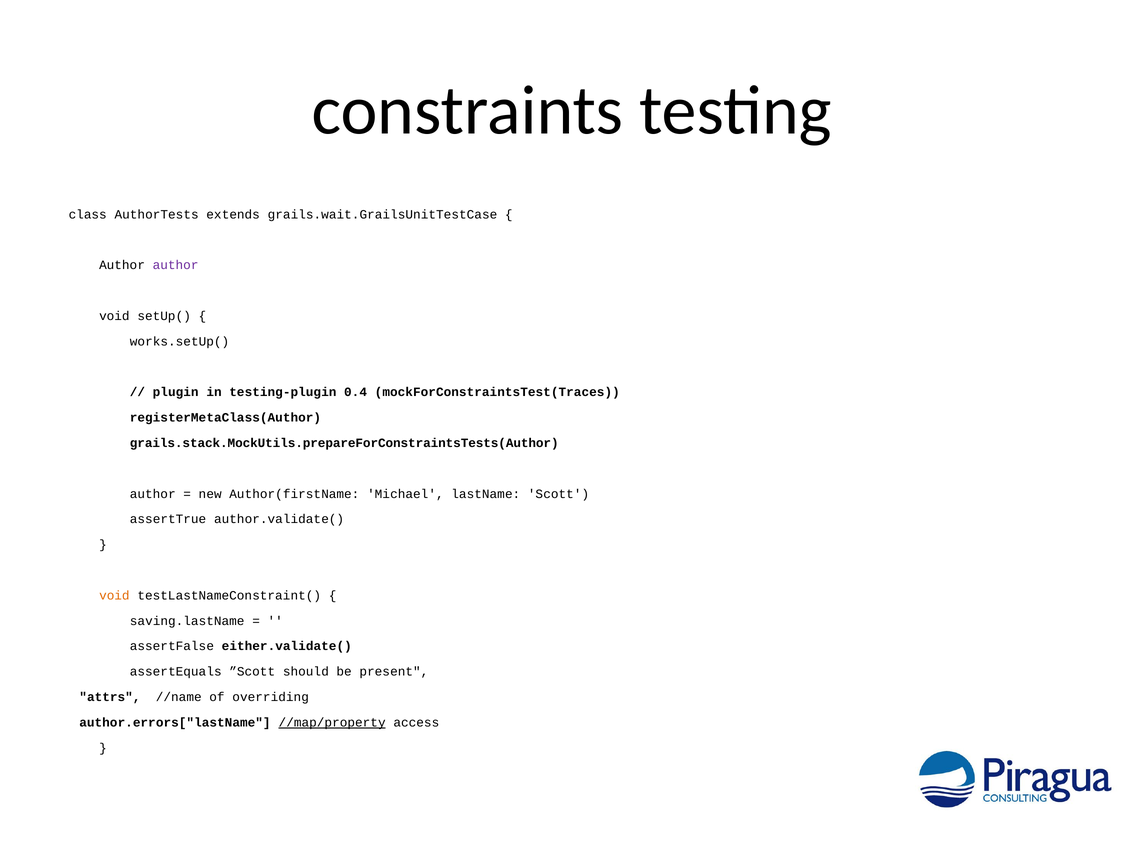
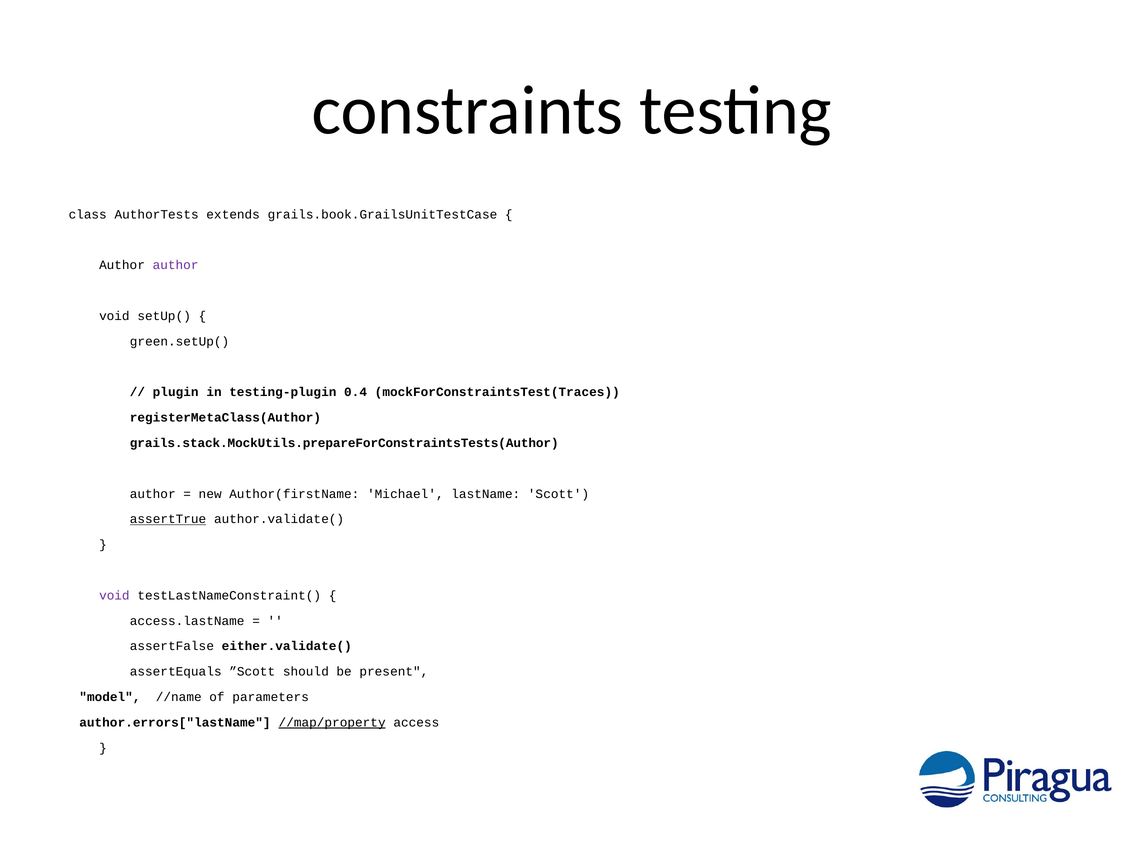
grails.wait.GrailsUnitTestCase: grails.wait.GrailsUnitTestCase -> grails.book.GrailsUnitTestCase (382, 214)
works.setUp(: works.setUp( -> green.setUp( (180, 341)
assertTrue underline: none -> present (168, 519)
void colour: orange -> purple (114, 595)
saving.lastName: saving.lastName -> access.lastName (187, 621)
attrs: attrs -> model (110, 697)
overriding: overriding -> parameters (271, 697)
